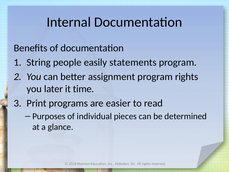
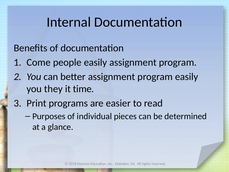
String: String -> Come (39, 62)
easily statements: statements -> assignment (133, 62)
program rights: rights -> easily (187, 77)
later: later -> they (53, 89)
